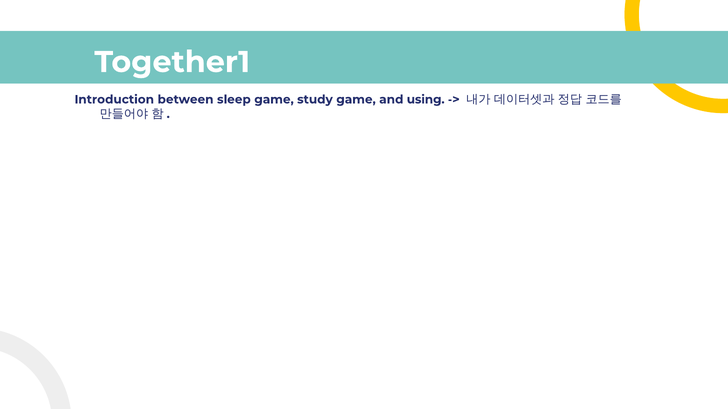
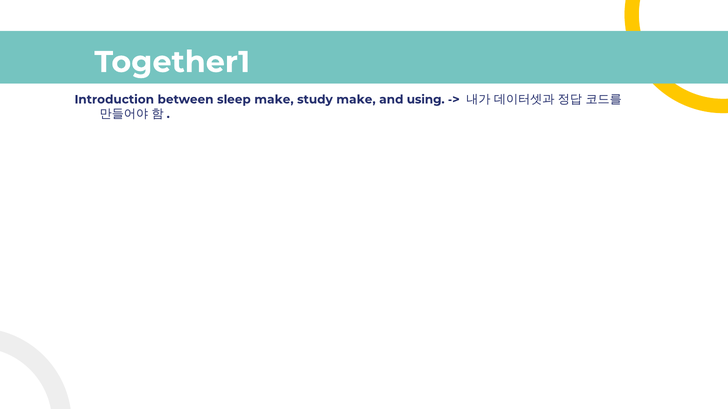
sleep game: game -> make (274, 100)
study game: game -> make (356, 100)
